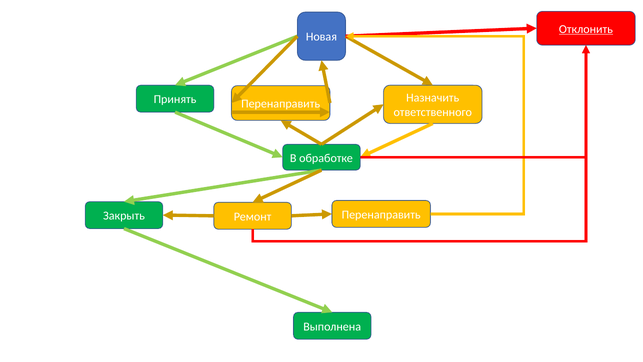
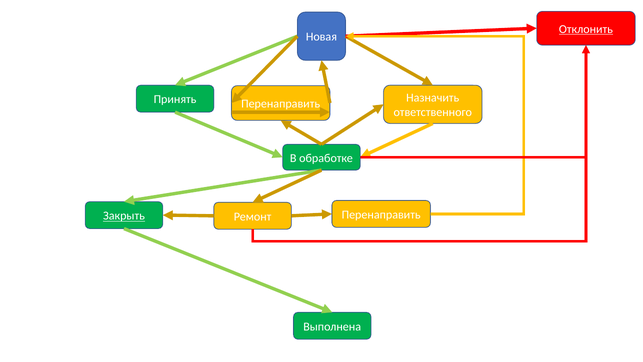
Закрыть underline: none -> present (124, 216)
